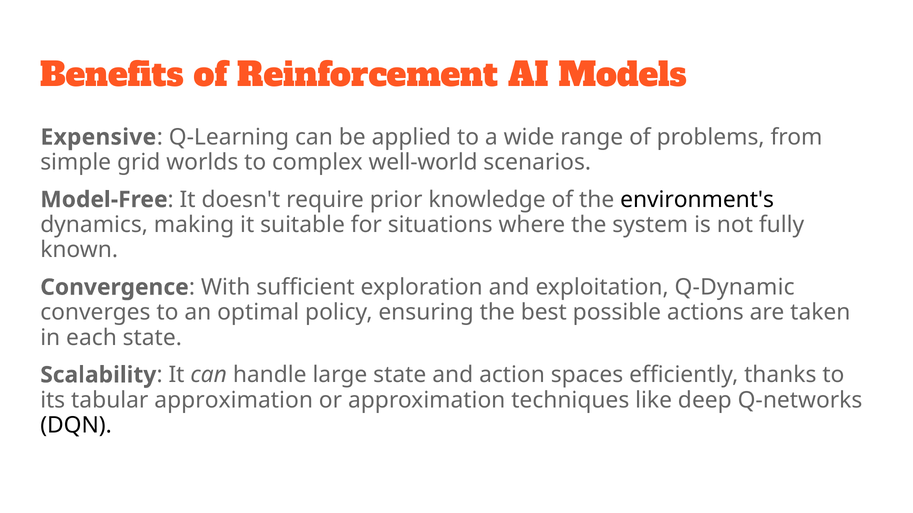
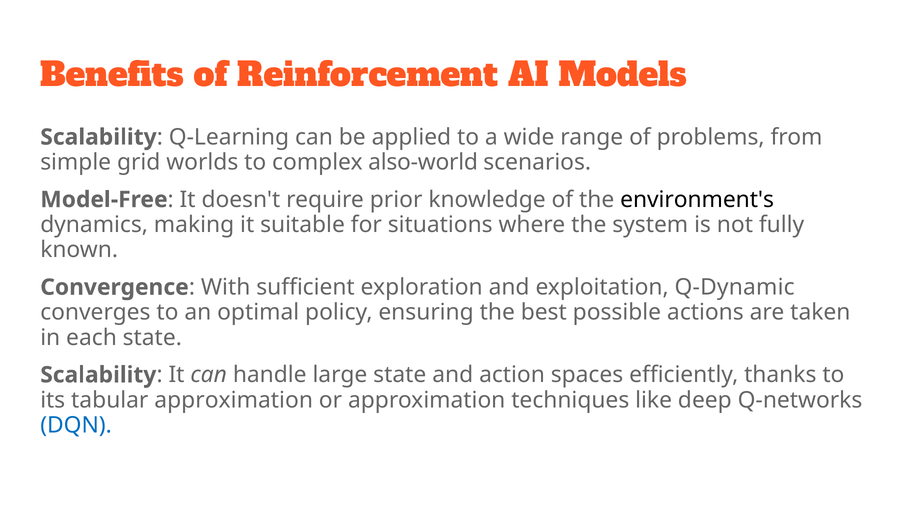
Expensive: Expensive -> Scalability (98, 137)
well-world: well-world -> also-world (423, 162)
DQN colour: black -> blue (76, 426)
